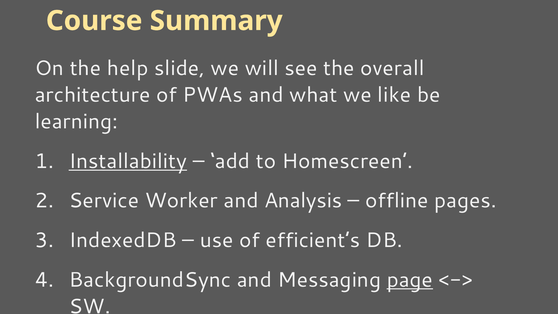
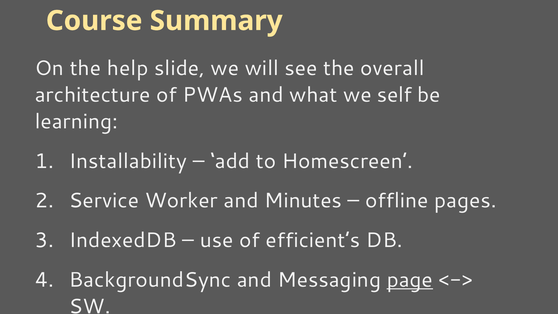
like: like -> self (394, 95)
Installability underline: present -> none (128, 161)
Analysis: Analysis -> Minutes (303, 201)
